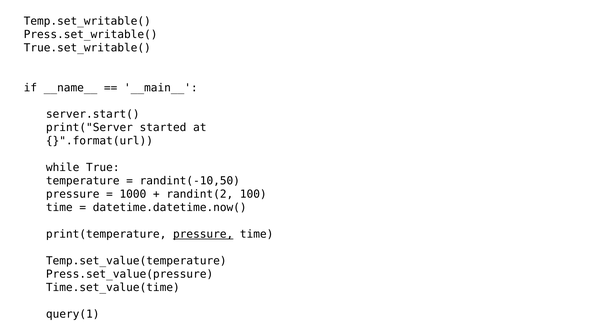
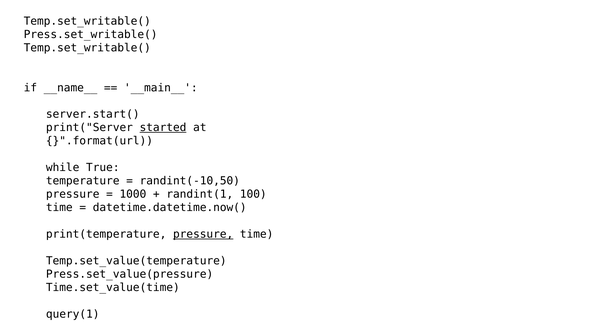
True.set_writable(: True.set_writable( -> Temp.set_writable( (87, 48)
started underline: none -> present (163, 128)
randint(2: randint(2 -> randint(1 (200, 195)
